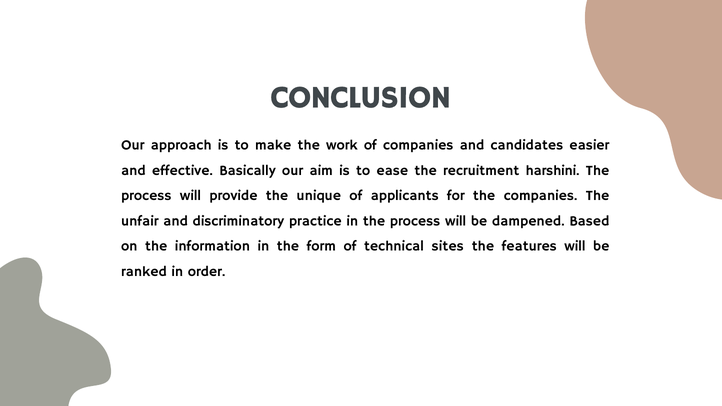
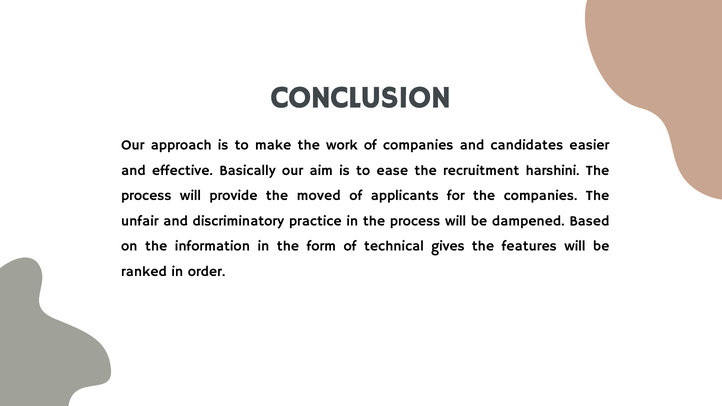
unique: unique -> moved (319, 196)
sites: sites -> gives (448, 246)
